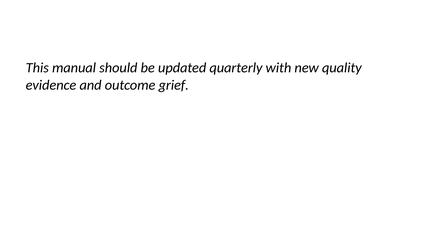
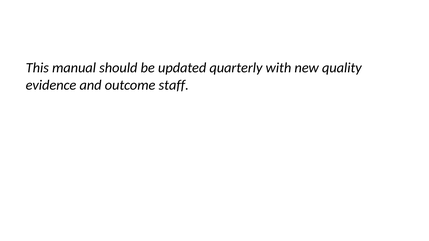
grief: grief -> staff (174, 85)
